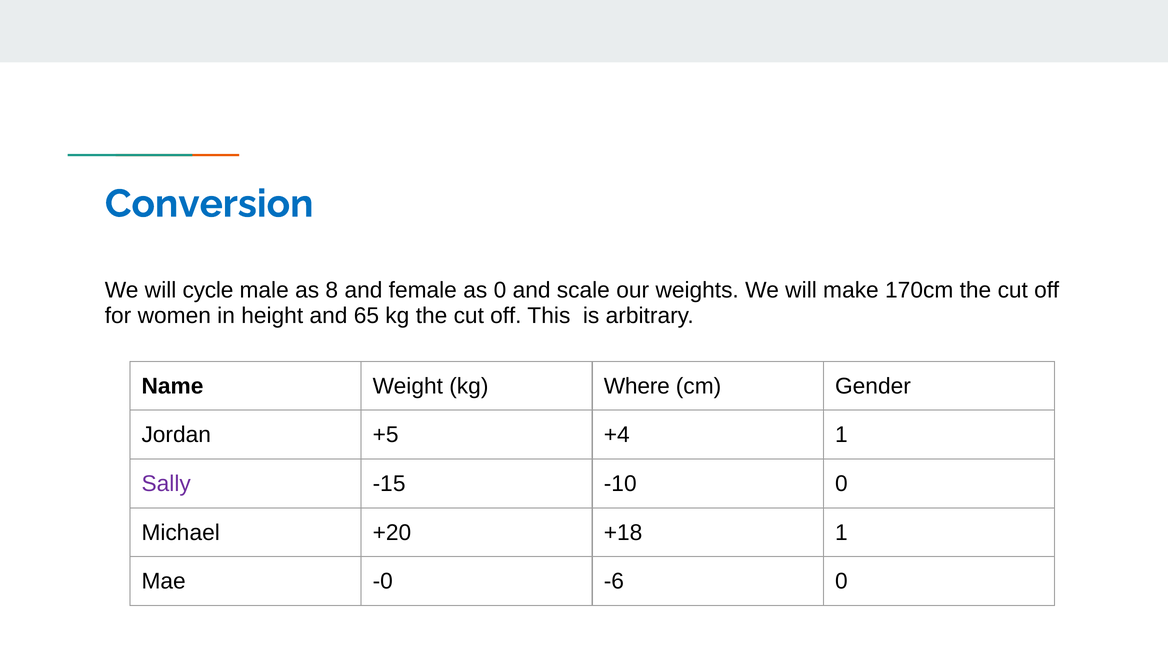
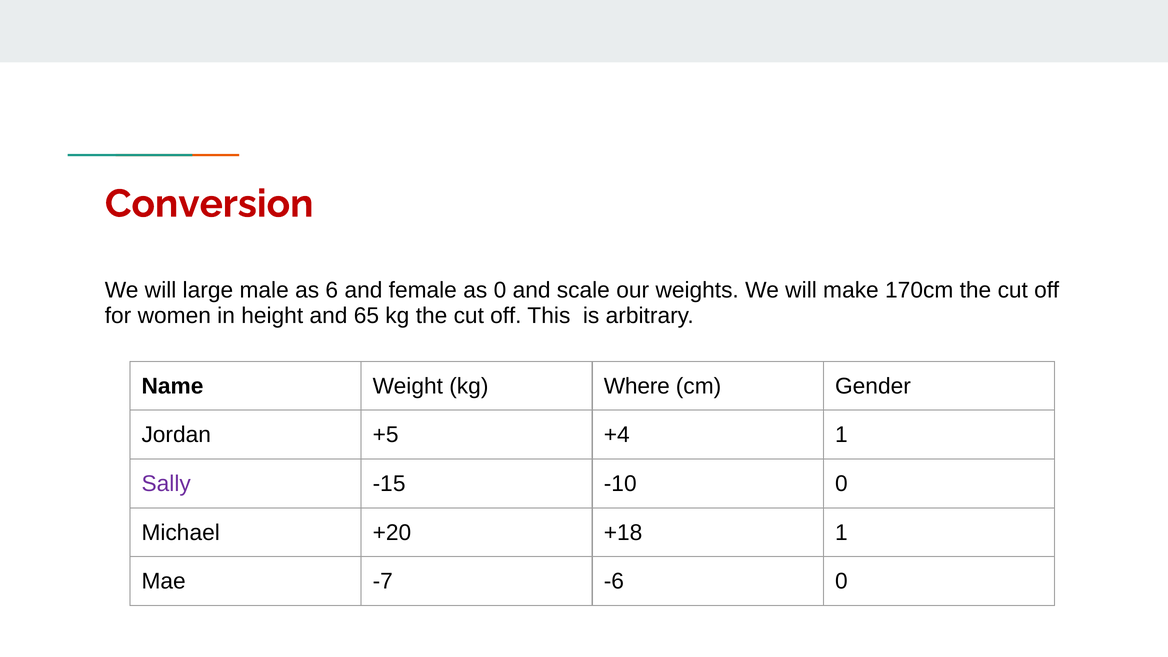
Conversion colour: blue -> red (209, 204)
cycle: cycle -> large (208, 290)
8: 8 -> 6 (332, 290)
-0: -0 -> -7 (383, 581)
